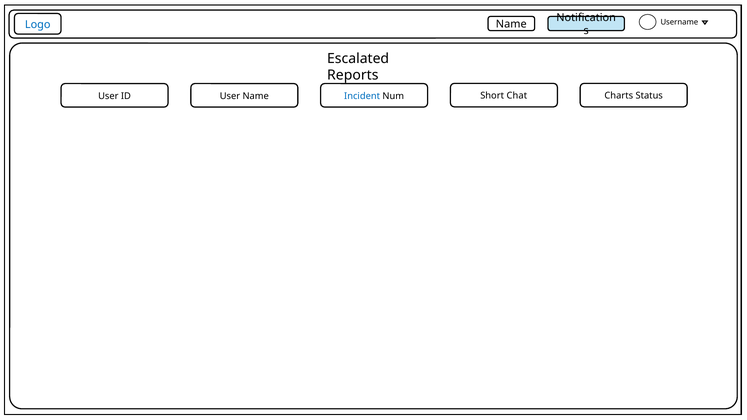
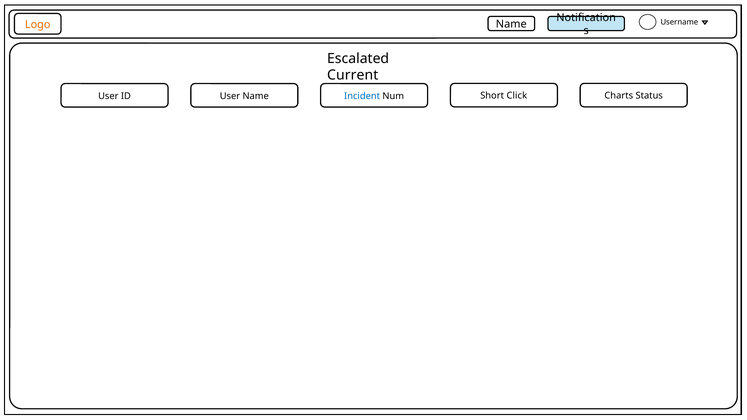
Logo colour: blue -> orange (38, 25)
Reports: Reports -> Current (353, 75)
Chat: Chat -> Click (517, 96)
